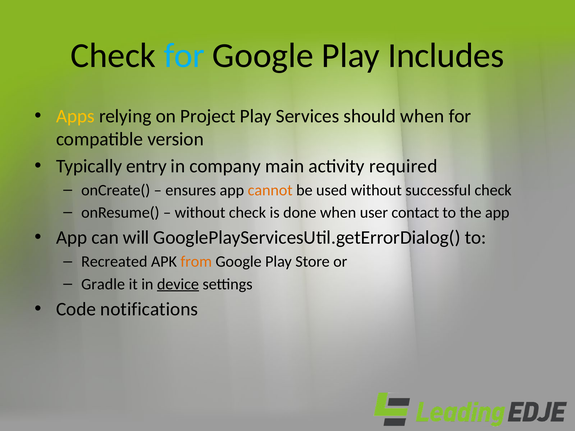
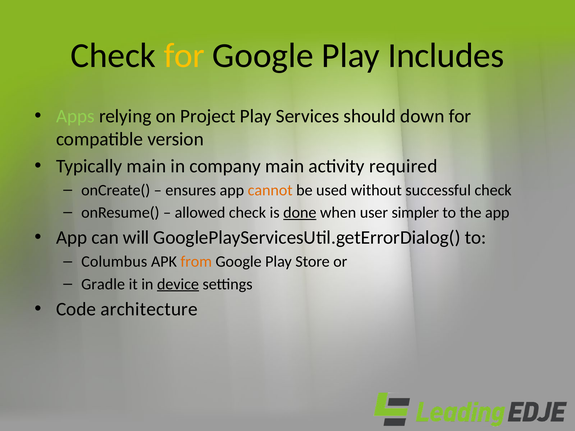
for colour: light blue -> yellow (184, 56)
Apps colour: yellow -> light green (75, 116)
should when: when -> down (422, 116)
Typically entry: entry -> main (146, 166)
without: without -> allowed (200, 213)
done underline: none -> present (300, 213)
contact: contact -> simpler (415, 213)
Recreated: Recreated -> Columbus (114, 262)
notifications: notifications -> architecture (149, 309)
